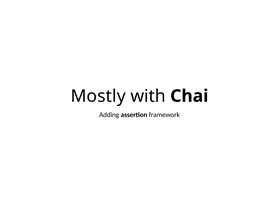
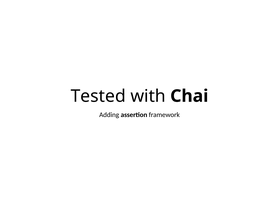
Mostly: Mostly -> Tested (98, 96)
